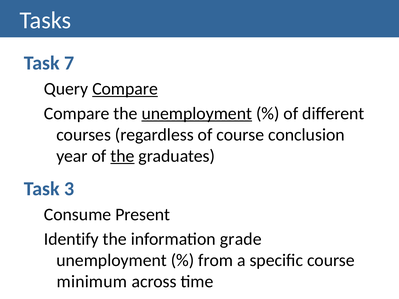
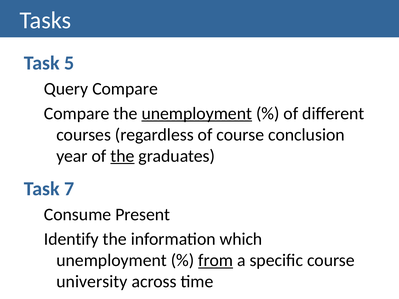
7: 7 -> 5 (69, 63)
Compare underline: present -> none (125, 89)
3: 3 -> 7 (69, 189)
grade: grade -> which (241, 239)
from underline: none -> present (216, 261)
minimum: minimum -> university (92, 282)
